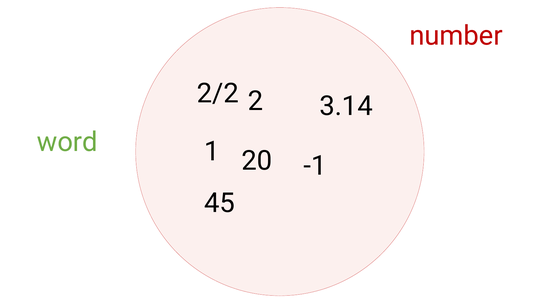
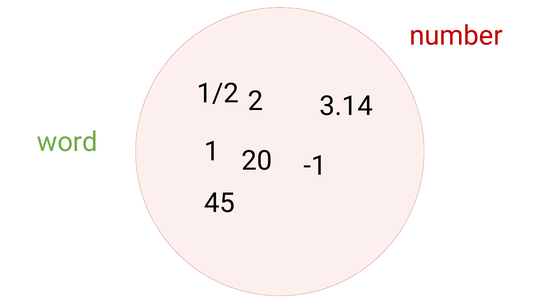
2/2: 2/2 -> 1/2 (218, 94)
